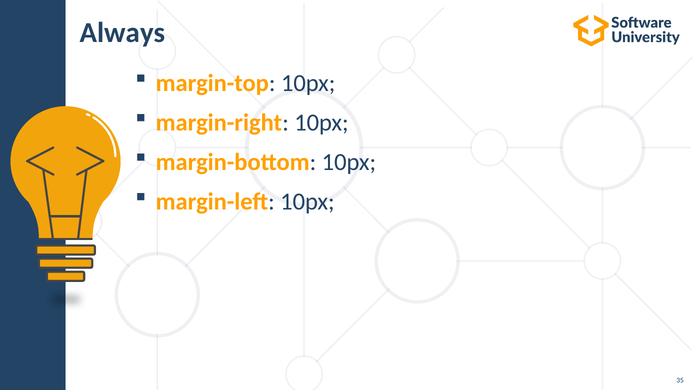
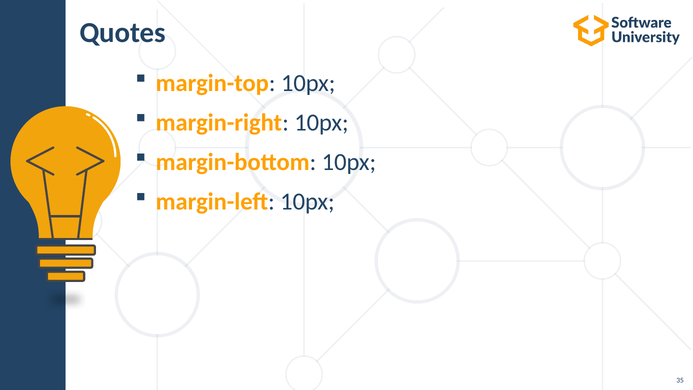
Always: Always -> Quotes (123, 33)
